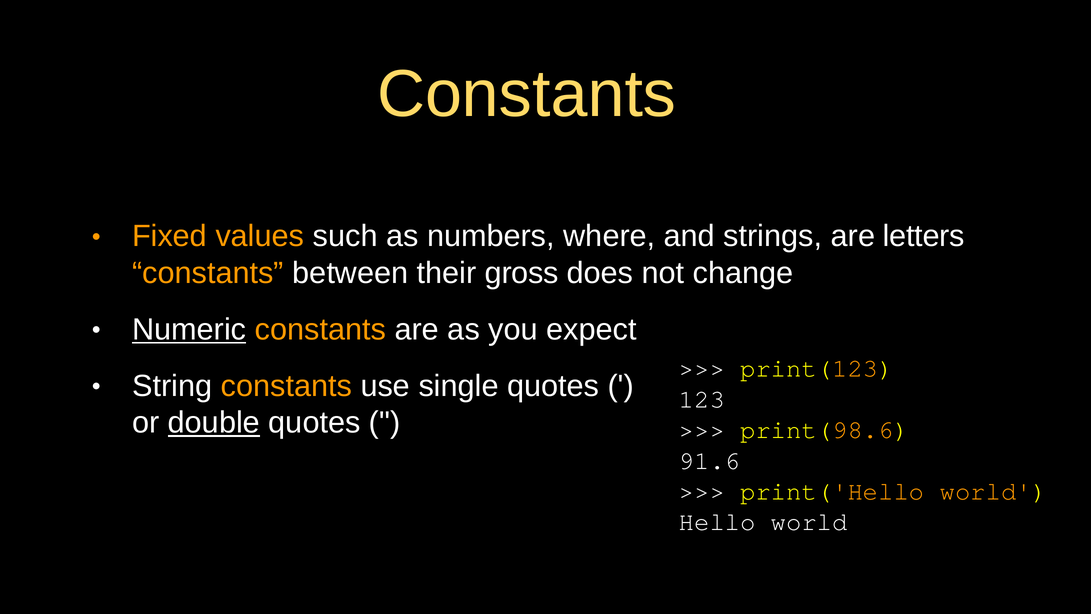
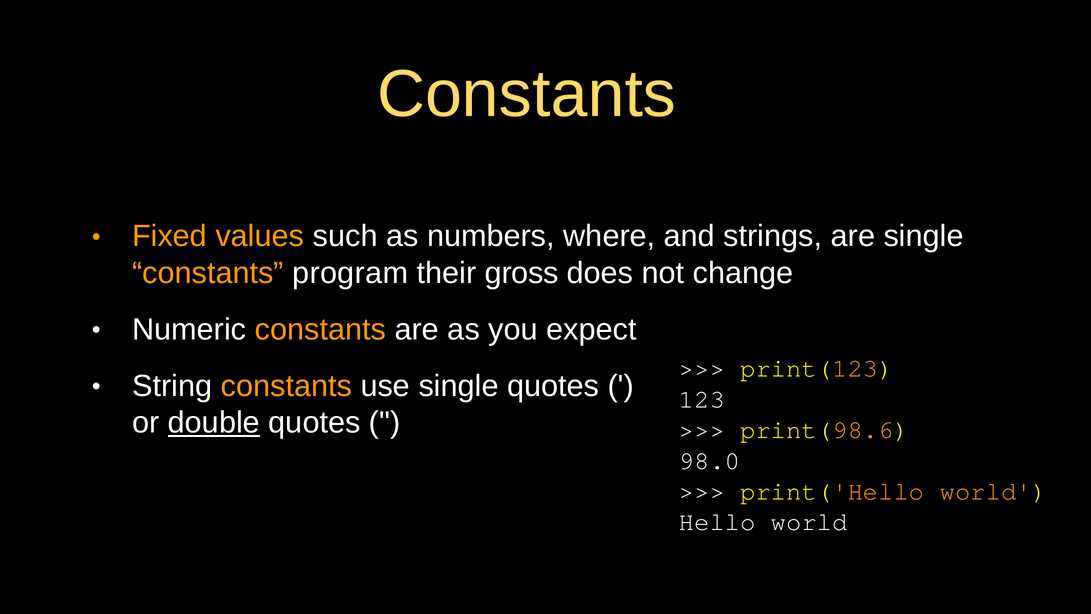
are letters: letters -> single (924, 236)
between: between -> program (350, 273)
Numeric underline: present -> none (189, 329)
91.6: 91.6 -> 98.0 (710, 460)
